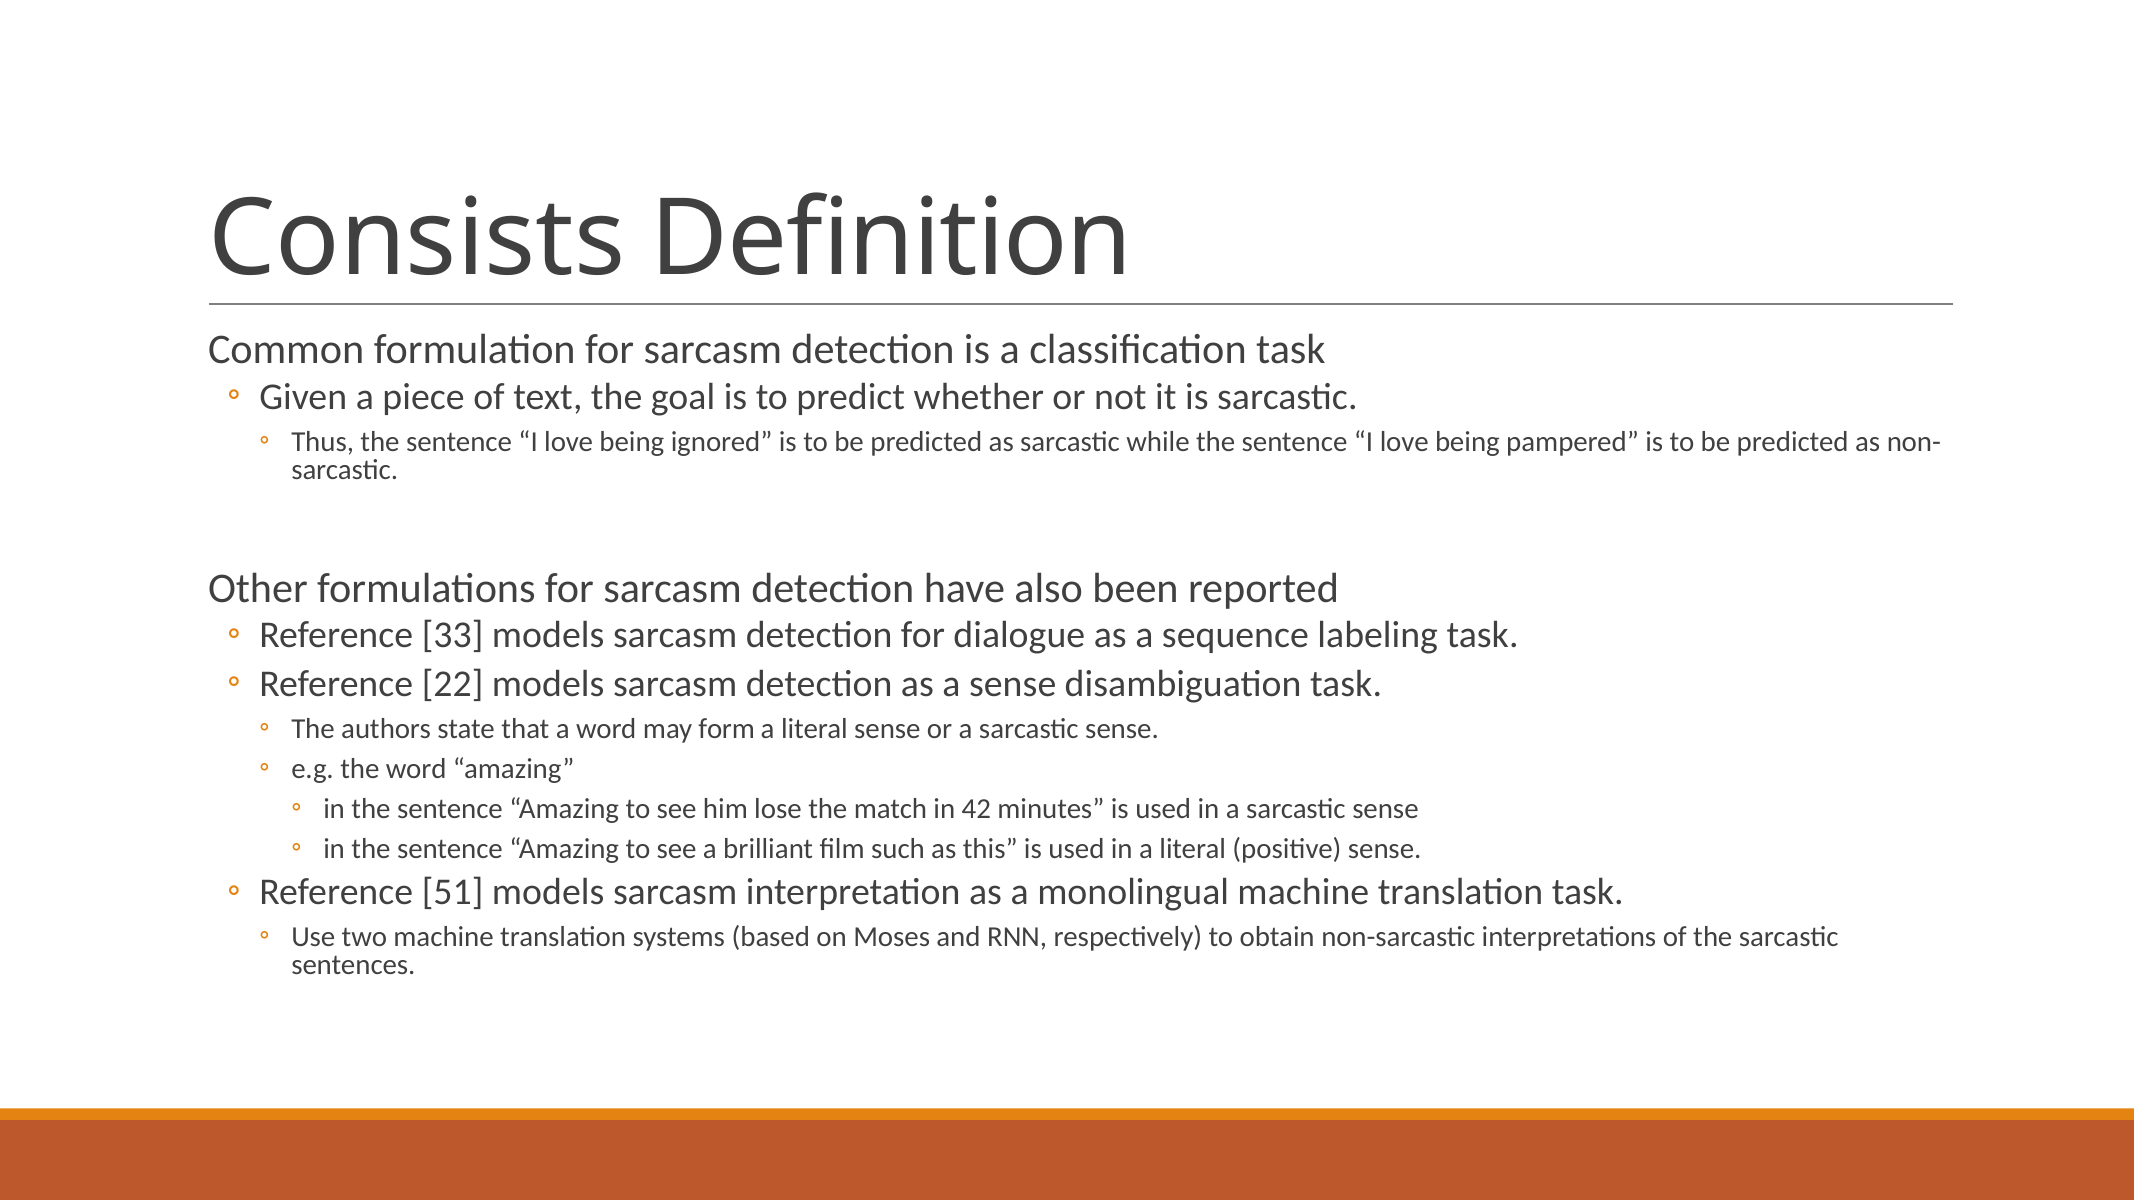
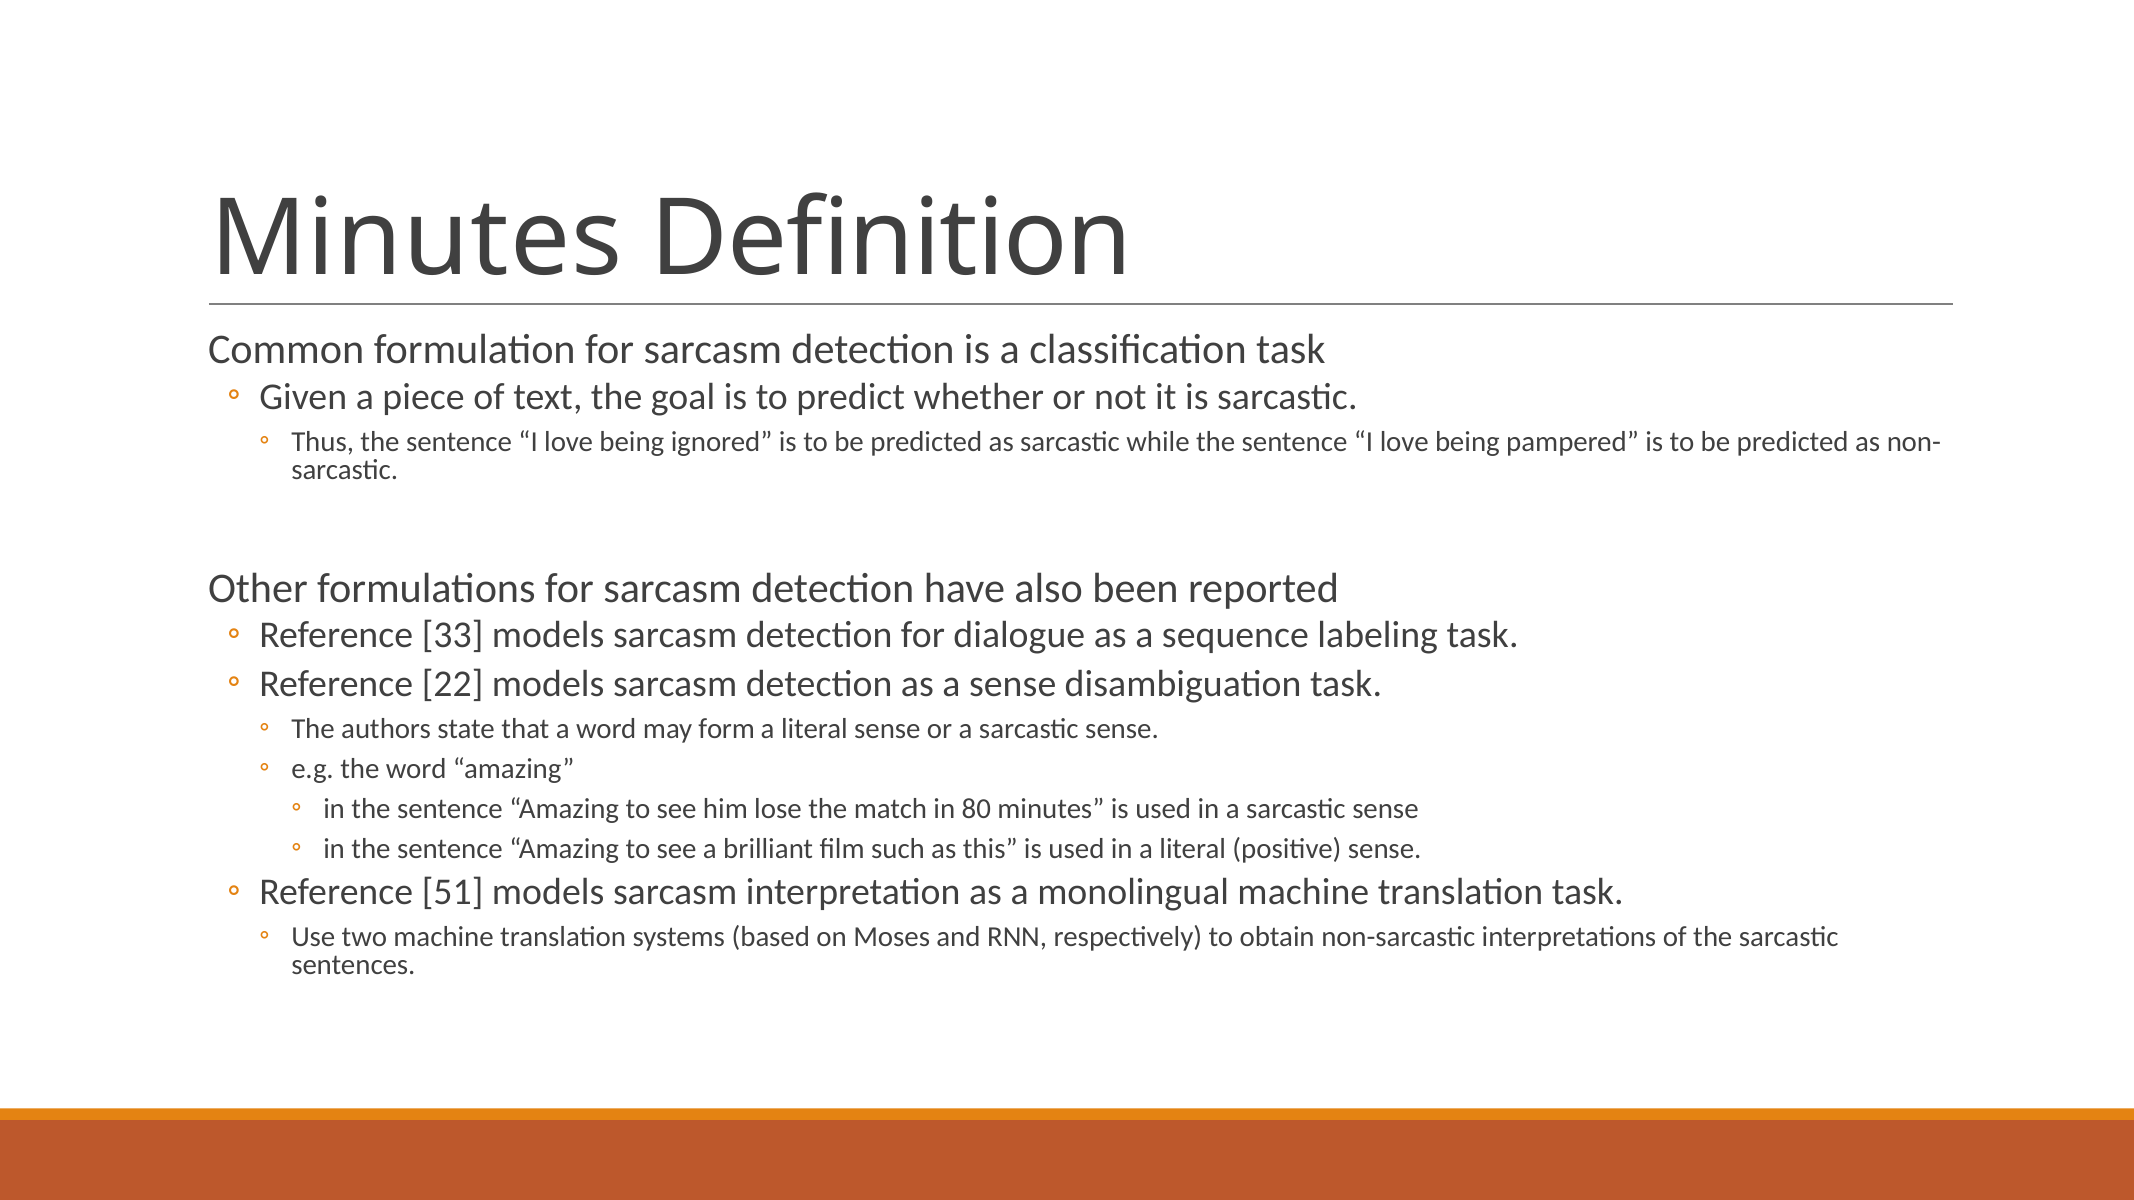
Consists: Consists -> Minutes (416, 239)
42: 42 -> 80 (976, 809)
